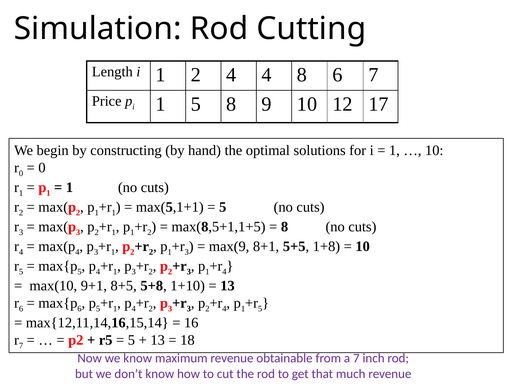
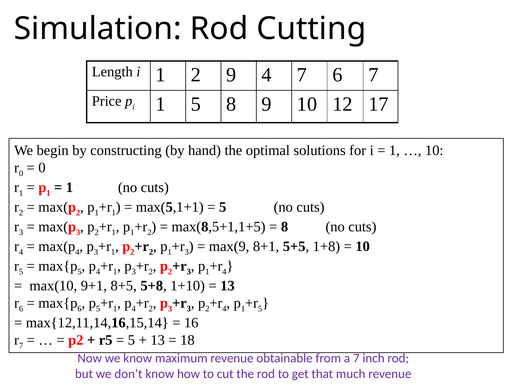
2 4: 4 -> 9 (231, 75)
4 8: 8 -> 7 (302, 75)
